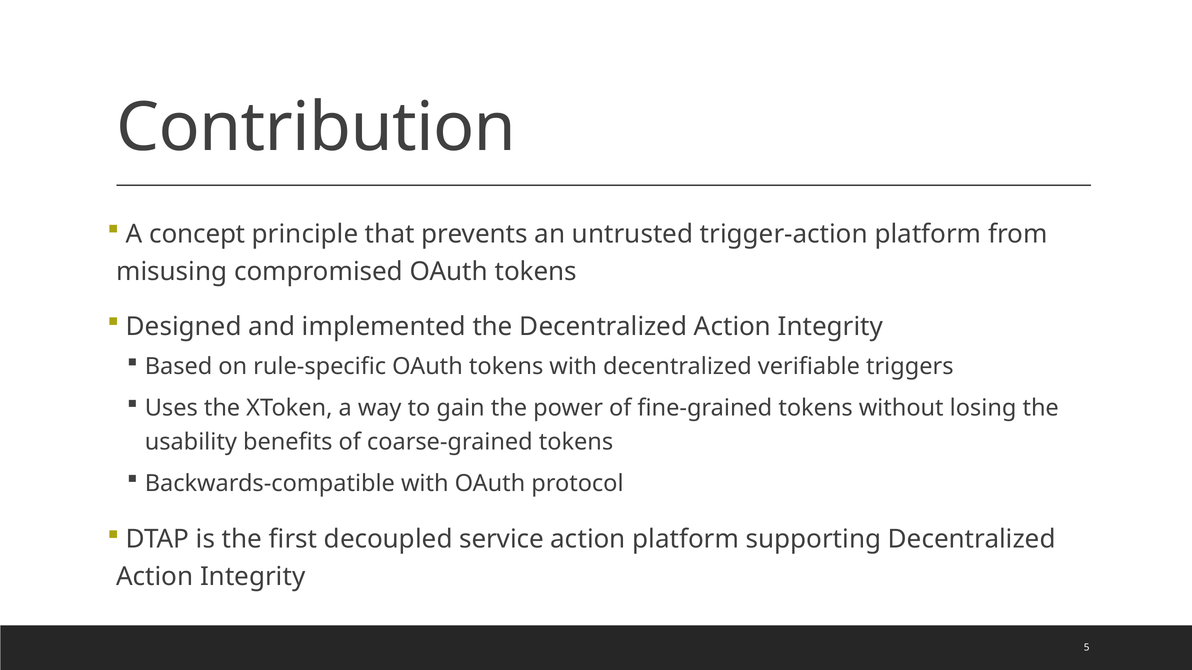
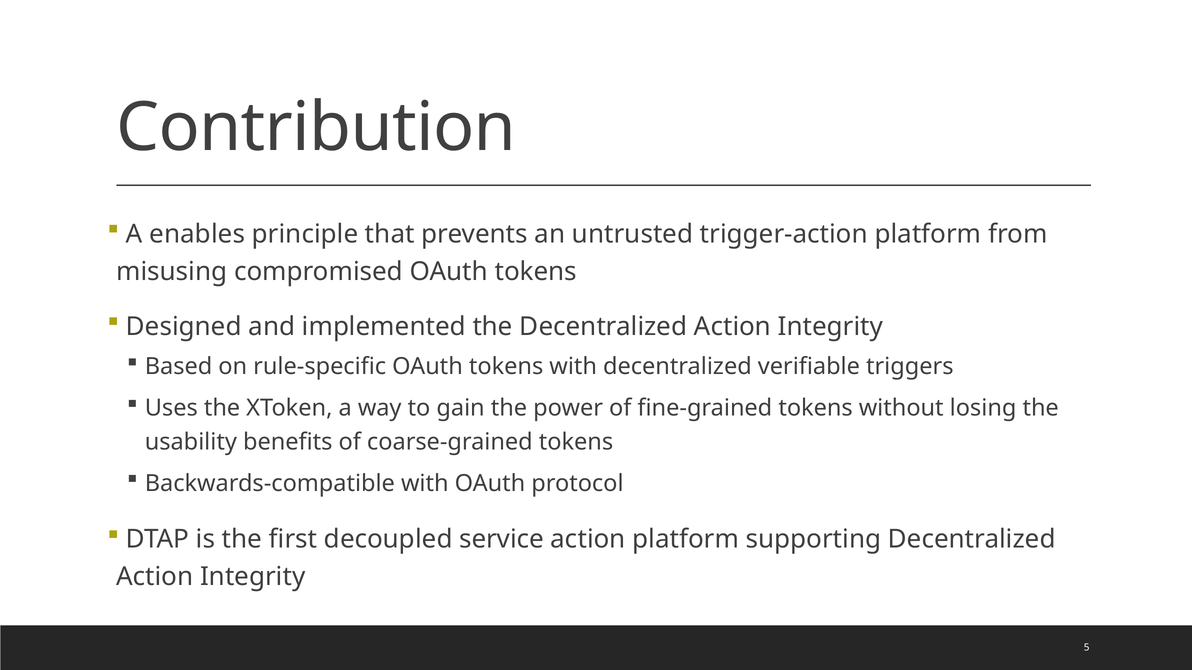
concept: concept -> enables (197, 234)
